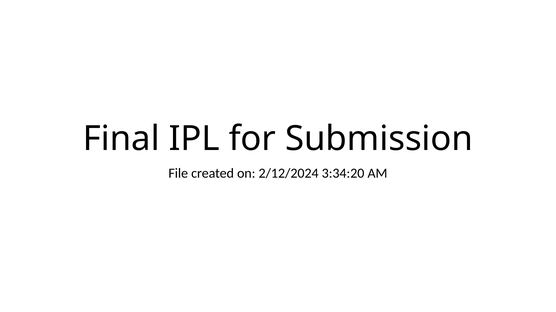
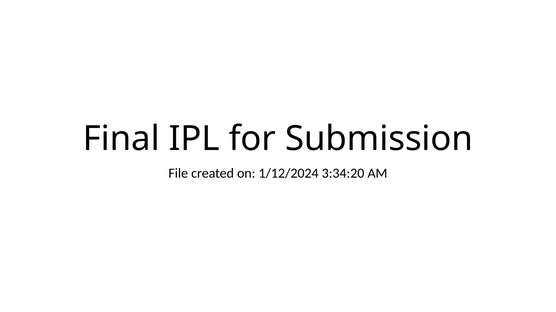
2/12/2024: 2/12/2024 -> 1/12/2024 (289, 174)
